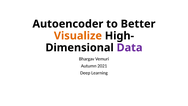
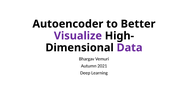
Visualize colour: orange -> purple (78, 36)
